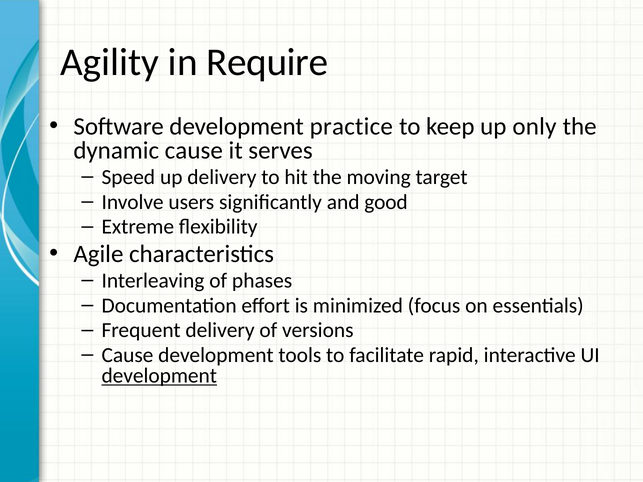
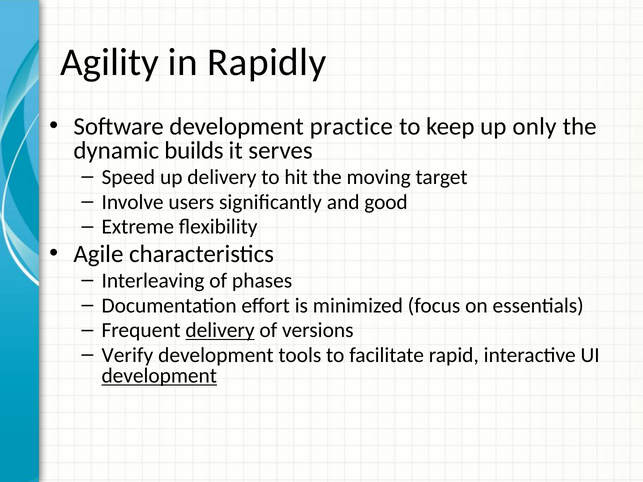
Require: Require -> Rapidly (267, 62)
dynamic cause: cause -> builds (194, 151)
delivery underline: none -> present (220, 331)
Cause: Cause -> Verify (127, 355)
